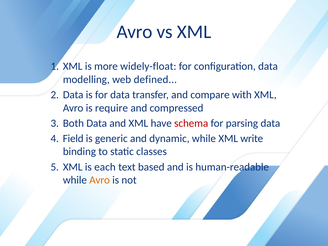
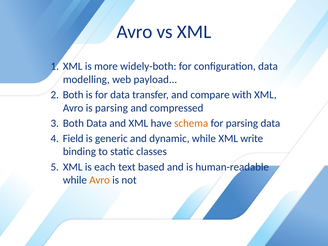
widely-float: widely-float -> widely-both (148, 66)
defined: defined -> payload (155, 79)
Data: Data -> Both (73, 95)
is require: require -> parsing (111, 108)
schema colour: red -> orange (191, 123)
